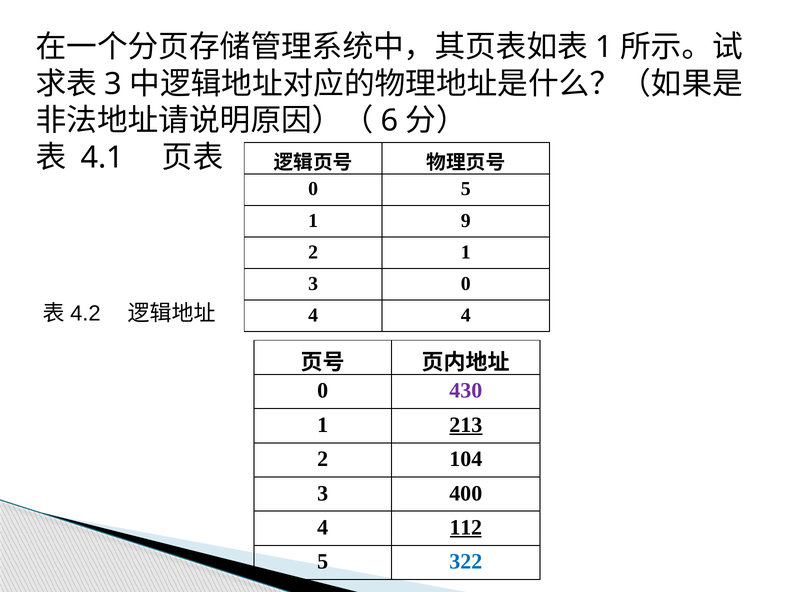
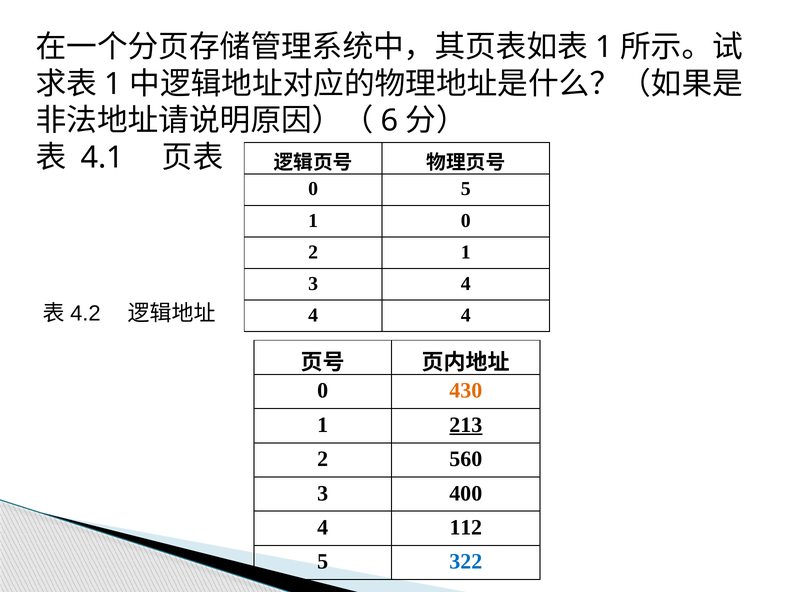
3: 3 -> 1 (113, 84)
1 9: 9 -> 0 (466, 221)
3 0: 0 -> 4 (466, 284)
430 colour: purple -> orange (466, 391)
104: 104 -> 560 (466, 459)
112 underline: present -> none (466, 528)
